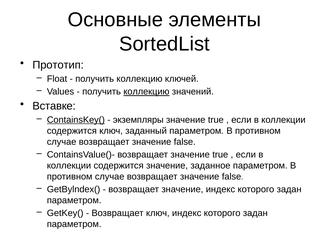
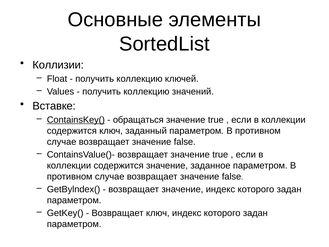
Прототип: Прототип -> Коллизии (58, 65)
коллекцию underline: present -> none (146, 92)
экземпляры: экземпляры -> обращаться (138, 120)
